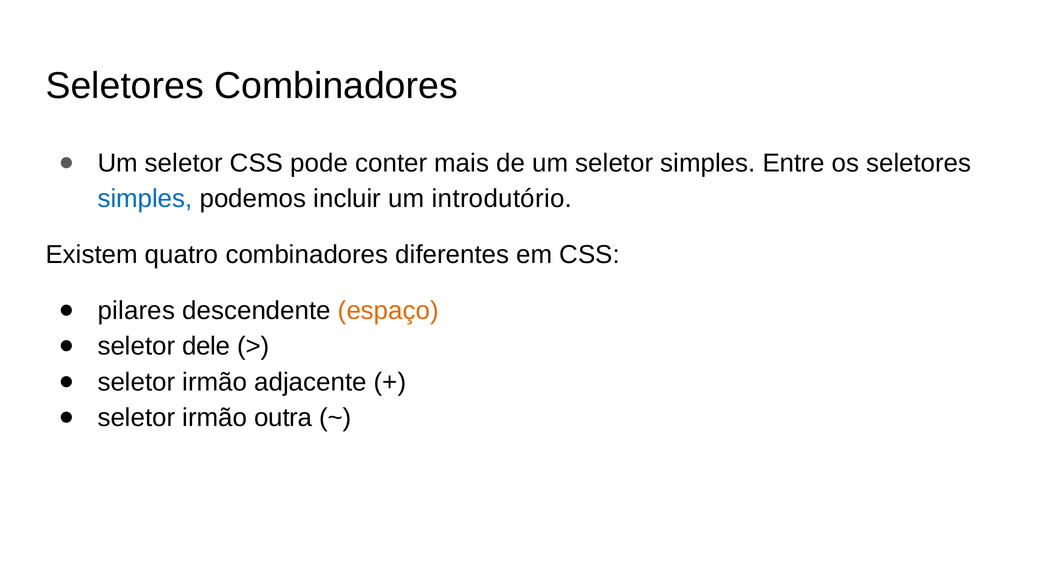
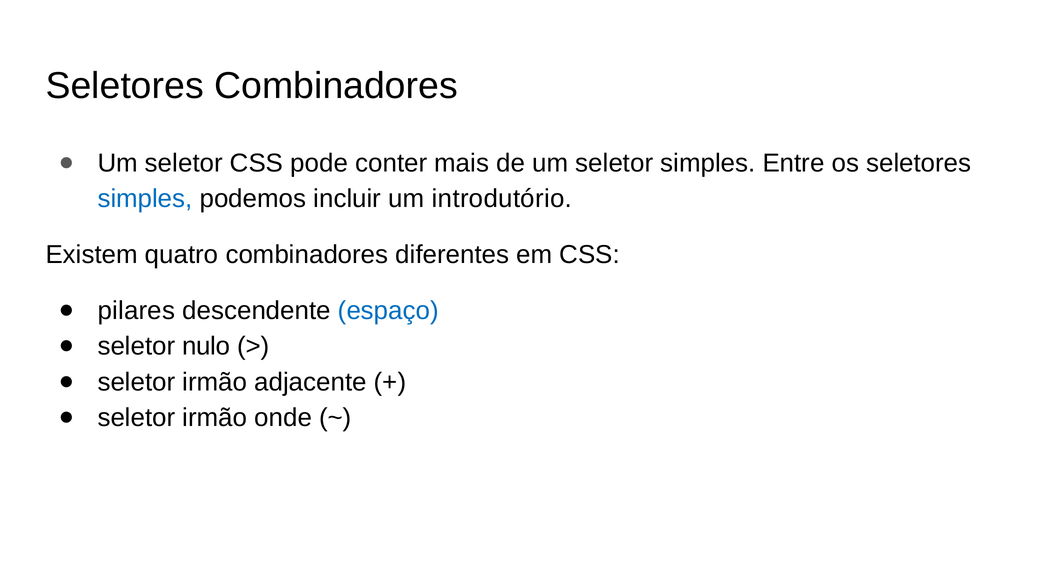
espaço colour: orange -> blue (388, 311)
dele: dele -> nulo (206, 346)
outra: outra -> onde (283, 418)
